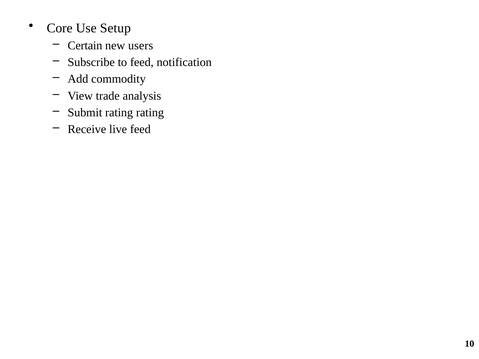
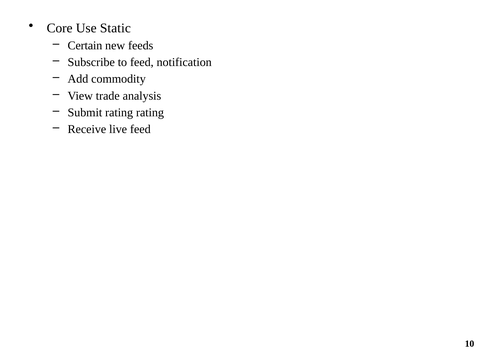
Setup: Setup -> Static (115, 28)
users: users -> feeds (141, 45)
